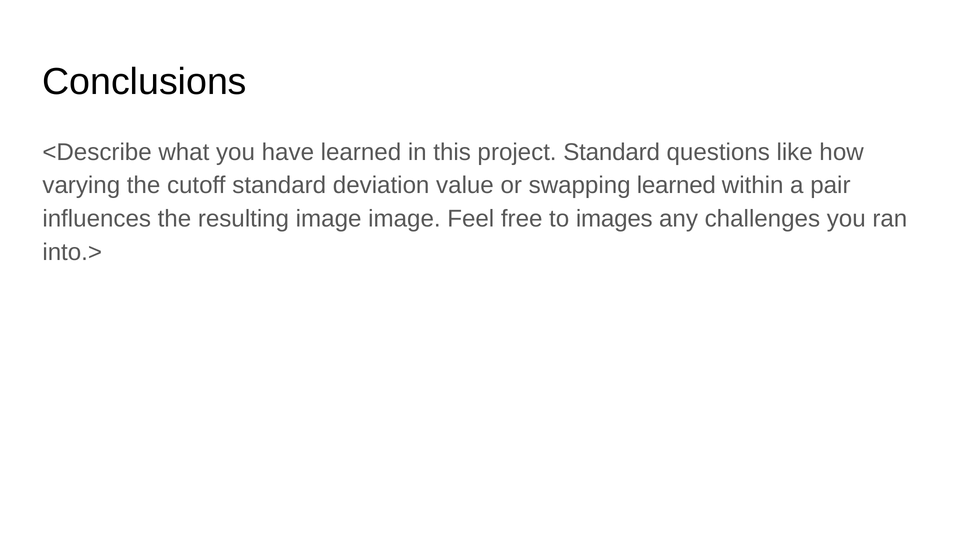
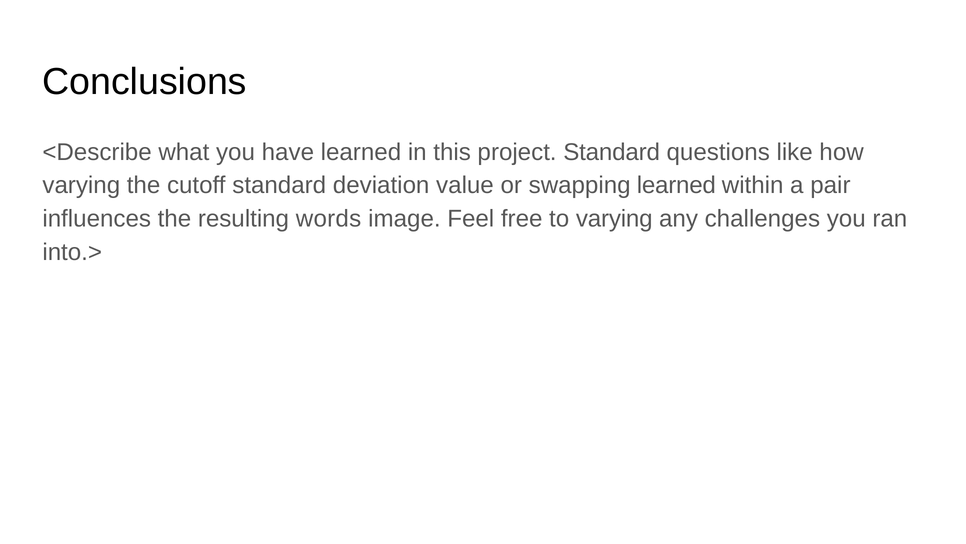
resulting image: image -> words (329, 219)
to images: images -> varying (614, 219)
